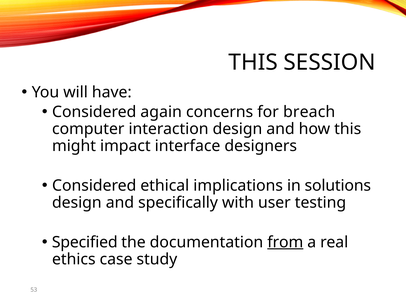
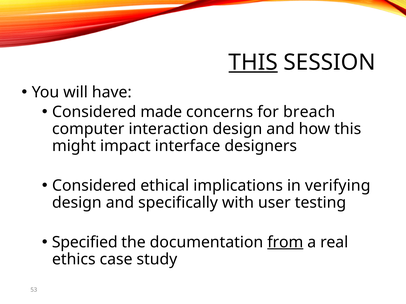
THIS underline: none -> present (253, 62)
again: again -> made (161, 112)
solutions: solutions -> verifying (338, 186)
